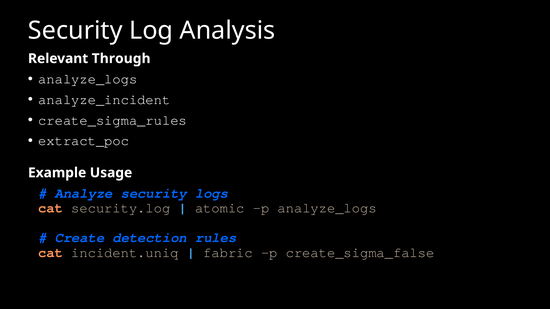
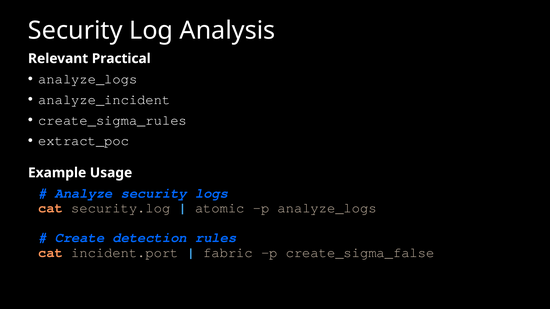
Through: Through -> Practical (121, 59)
incident.uniq: incident.uniq -> incident.port (125, 253)
